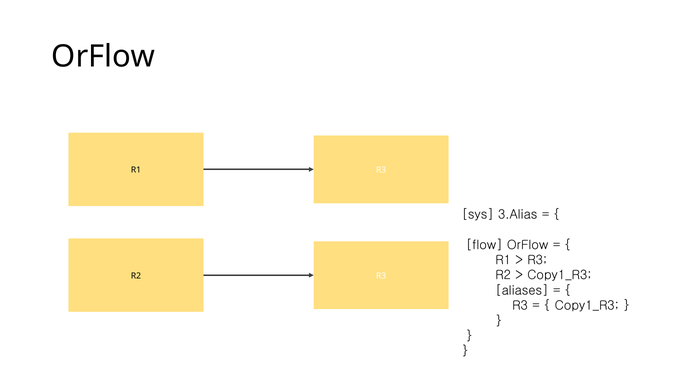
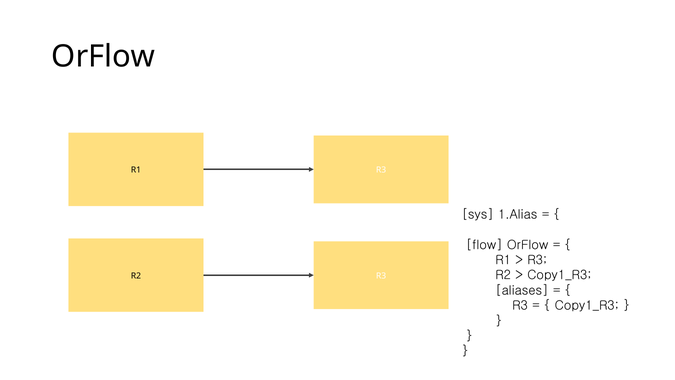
3.Alias: 3.Alias -> 1.Alias (518, 214)
